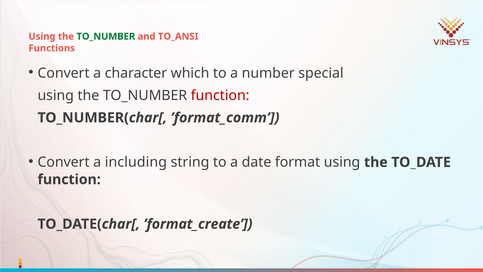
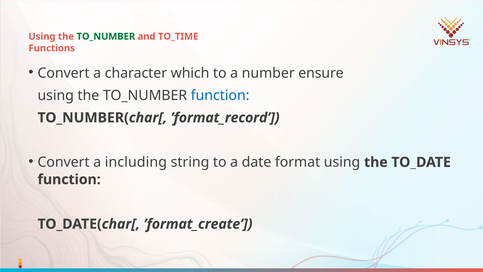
TO_ANSI: TO_ANSI -> TO_TIME (178, 36)
special: special -> ensure (321, 73)
function colour: red -> blue (220, 95)
’format_comm: ’format_comm -> ’format_record (225, 118)
